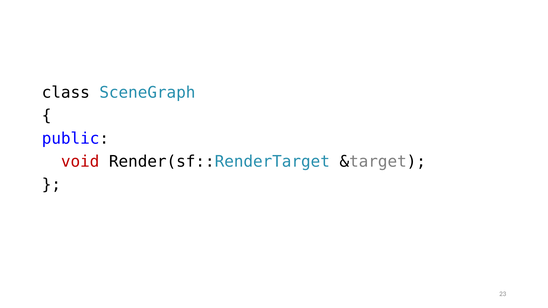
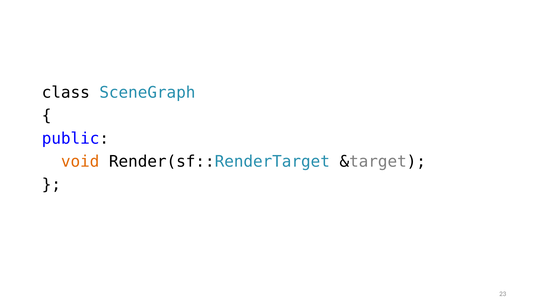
void colour: red -> orange (80, 162)
